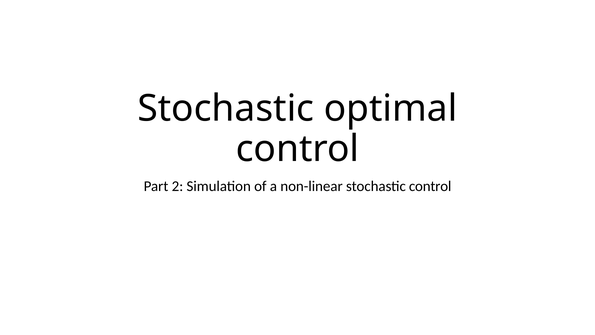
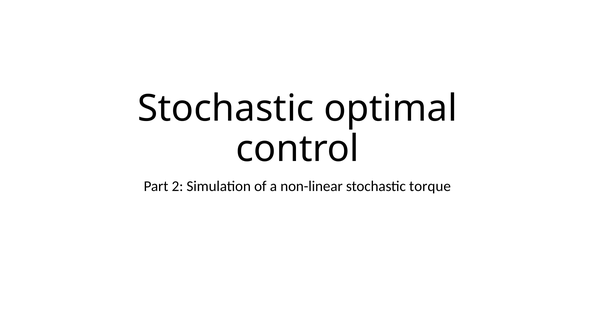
stochastic control: control -> torque (430, 186)
